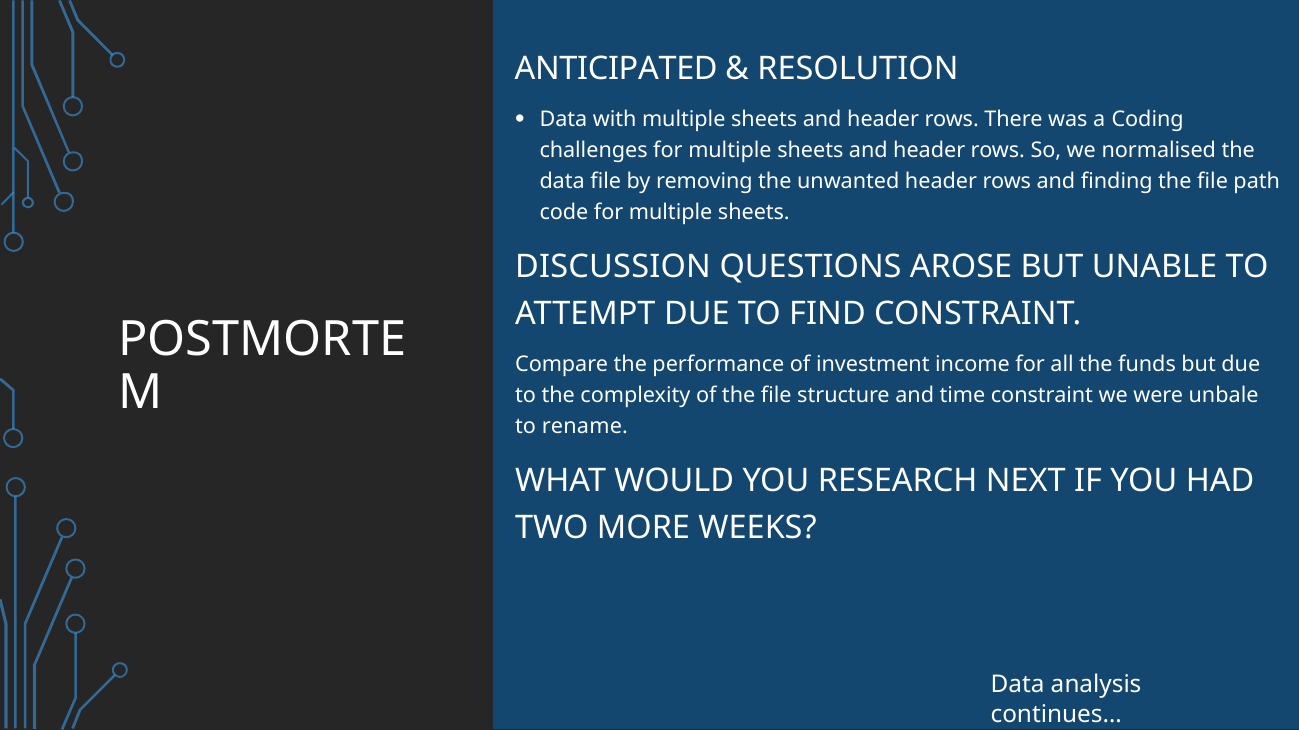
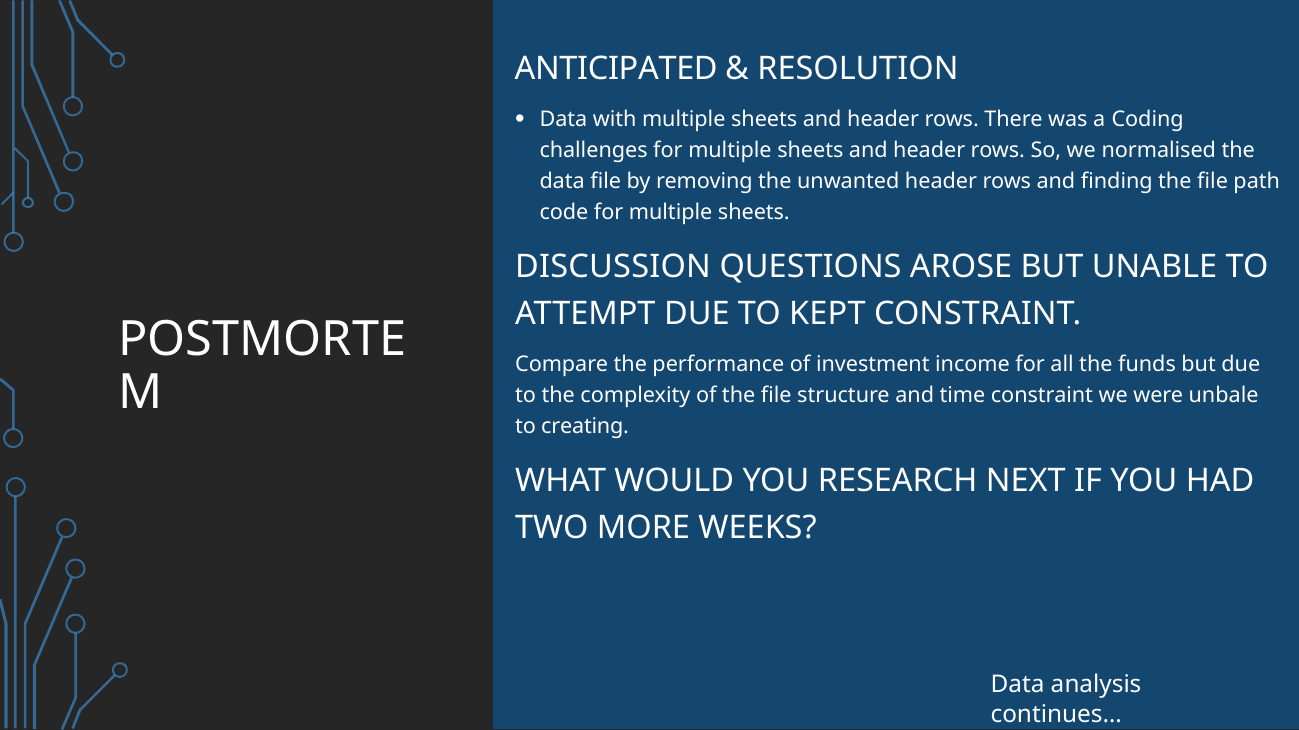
FIND: FIND -> KEPT (827, 314)
rename: rename -> creating (585, 427)
